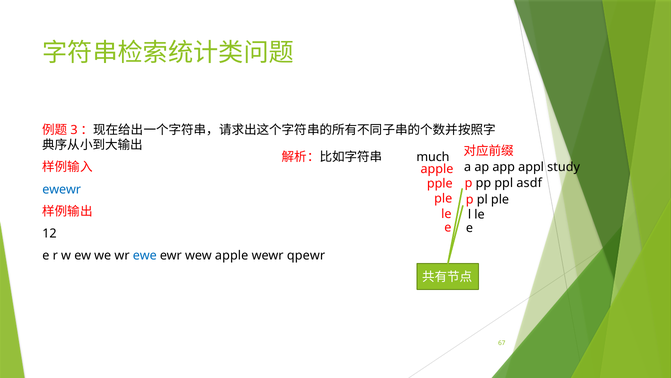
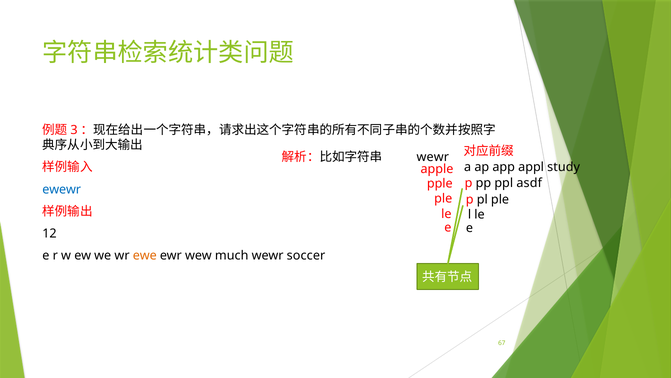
much: much -> wewr (433, 157)
ewe colour: blue -> orange (145, 255)
wew apple: apple -> much (232, 255)
qpewr: qpewr -> soccer (306, 255)
